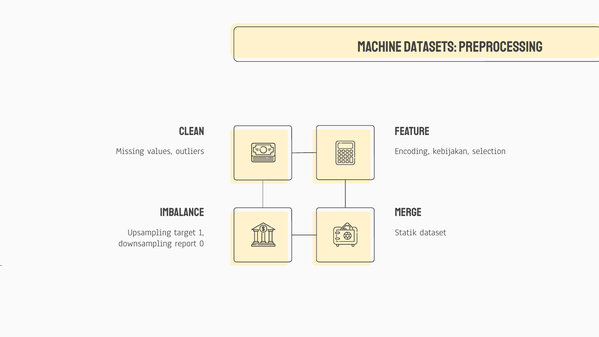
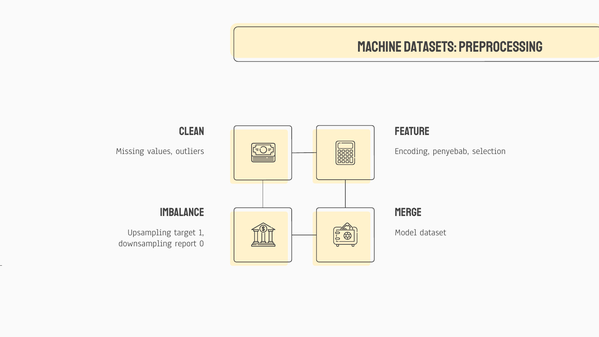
kebijakan: kebijakan -> penyebab (451, 151)
Statik: Statik -> Model (406, 232)
